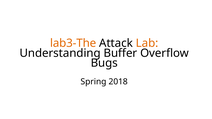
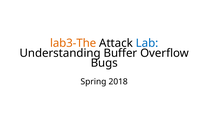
Lab colour: orange -> blue (147, 43)
